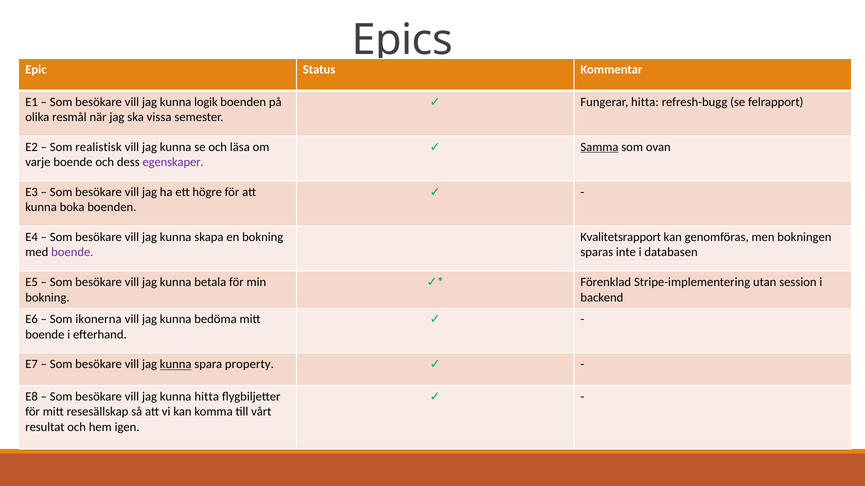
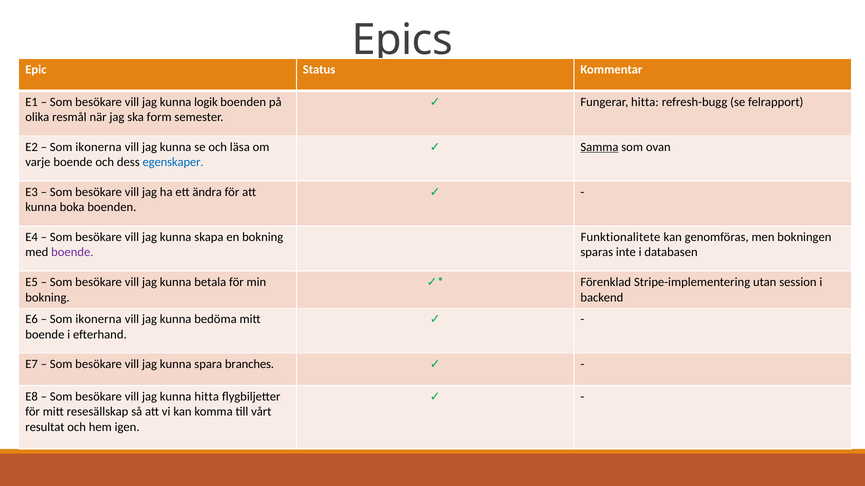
vissa: vissa -> form (159, 117)
realistisk: realistisk -> ikonerna (99, 147)
egenskaper colour: purple -> blue (173, 162)
högre: högre -> ändra (207, 192)
Kvalitetsrapport: Kvalitetsrapport -> Funktionalitete (621, 237)
kunna underline: present -> none (176, 365)
property: property -> branches (250, 365)
